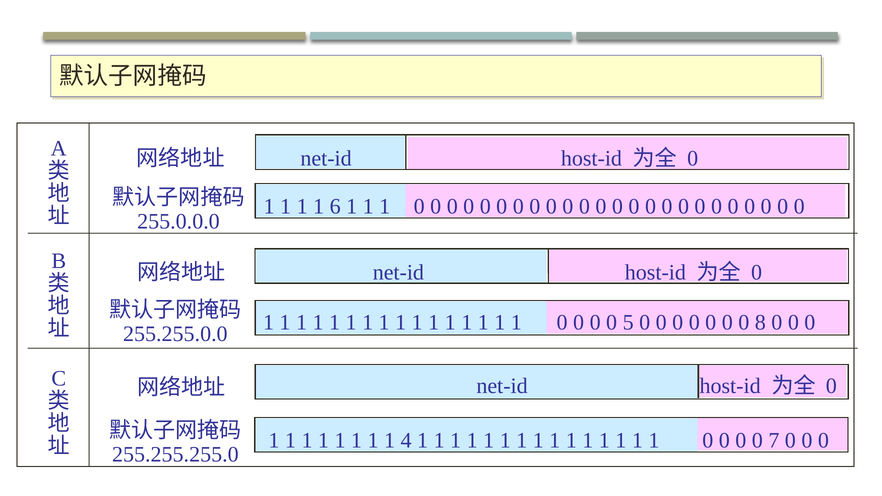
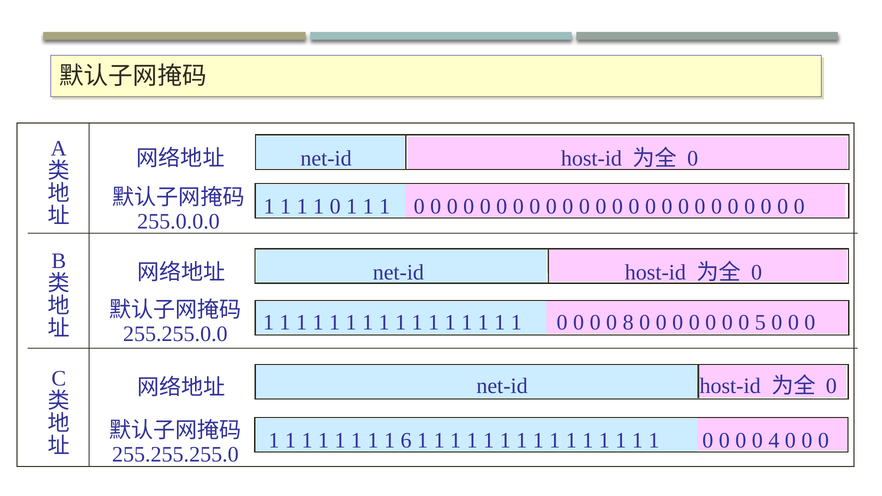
6: 6 -> 0 (335, 207)
5: 5 -> 8 (628, 323)
8: 8 -> 5 (760, 323)
4: 4 -> 6 (406, 440)
7: 7 -> 4 (774, 440)
